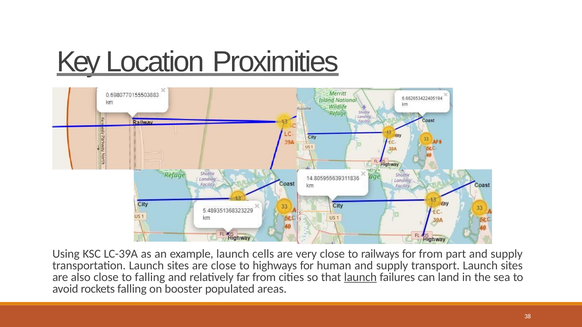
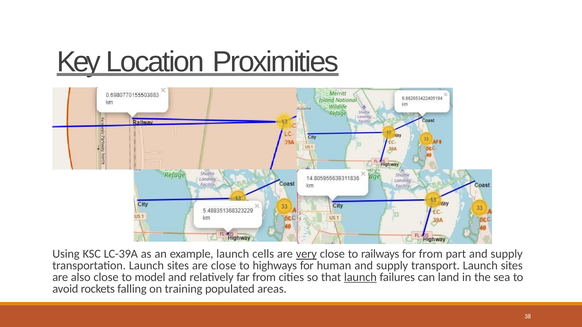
very underline: none -> present (306, 254)
to falling: falling -> model (150, 278)
booster: booster -> training (184, 289)
